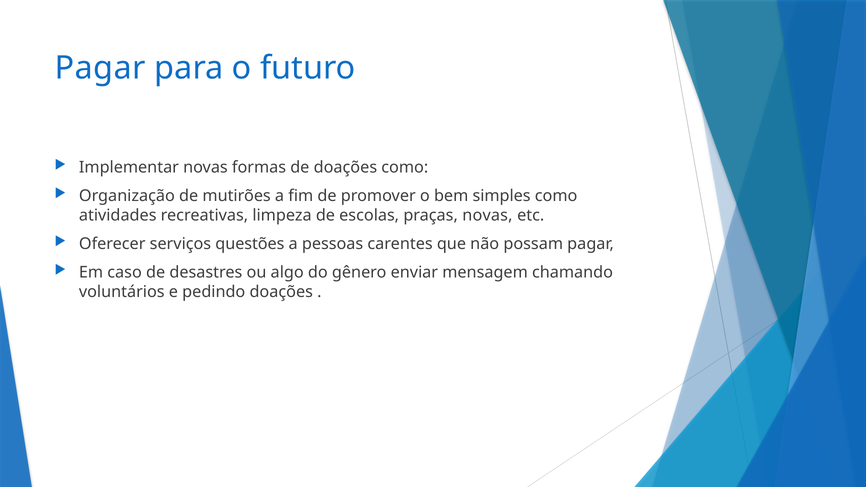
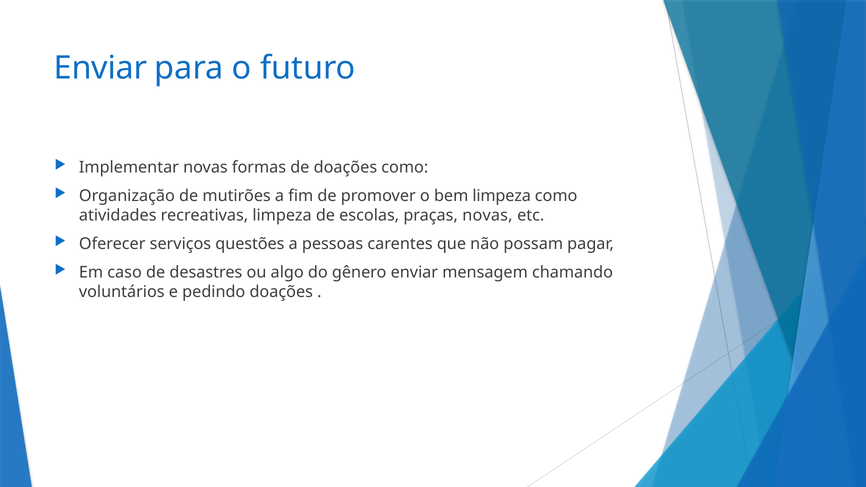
Pagar: Pagar -> Enviar (100, 68)
bem simples: simples -> limpeza (502, 196)
